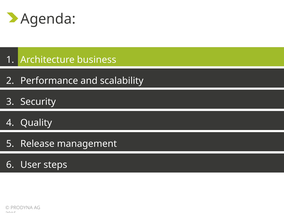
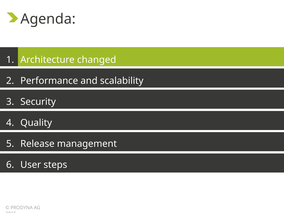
business: business -> changed (97, 60)
